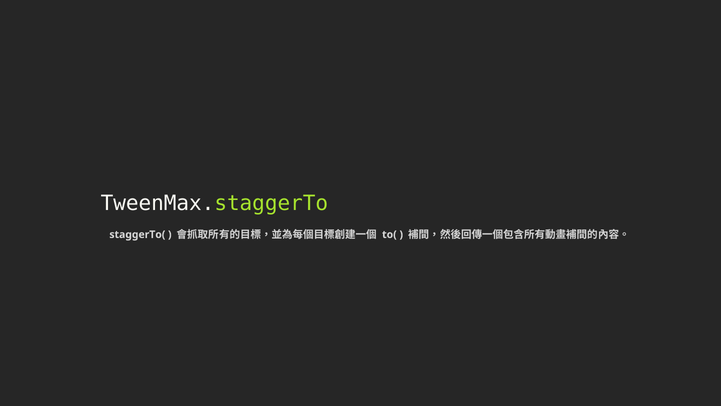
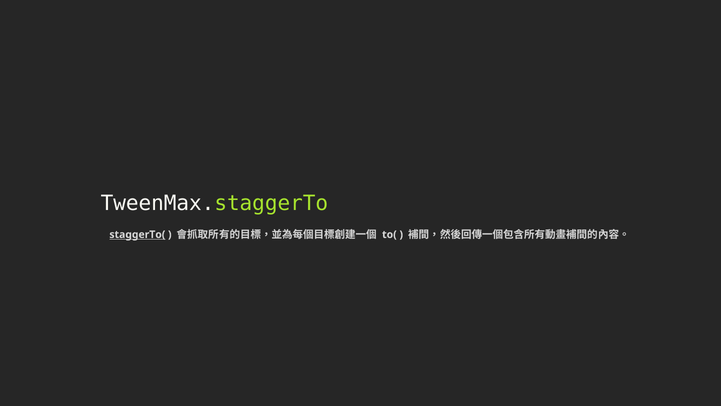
staggerTo( underline: none -> present (137, 234)
